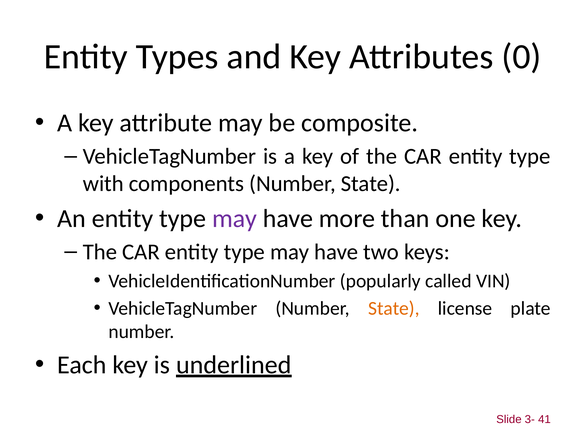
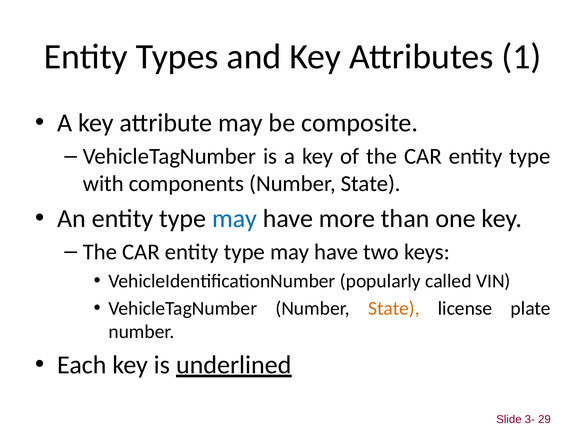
0: 0 -> 1 (521, 57)
may colour: purple -> blue (235, 219)
41: 41 -> 29 (544, 420)
